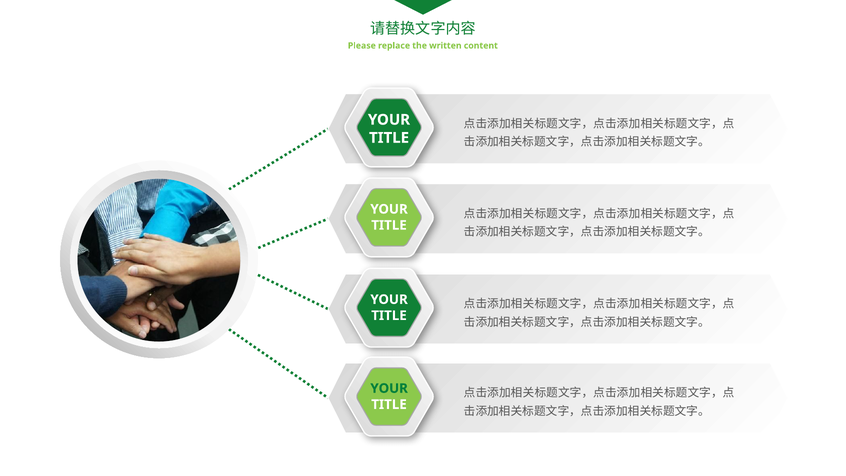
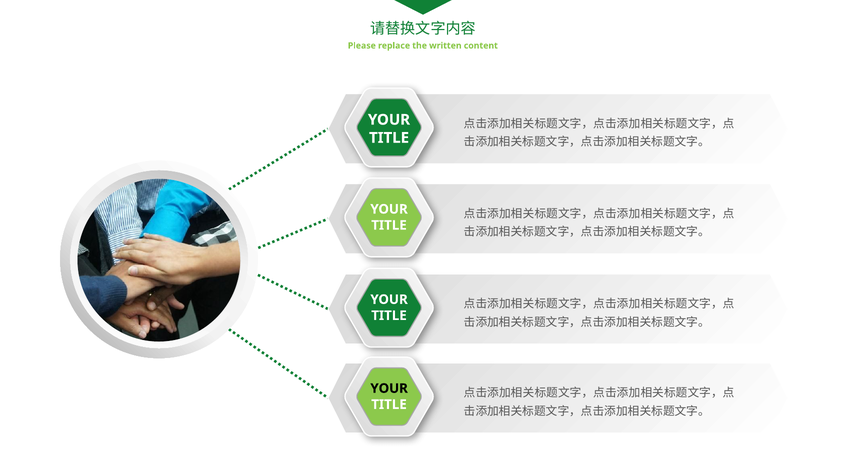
YOUR colour: green -> black (389, 388)
